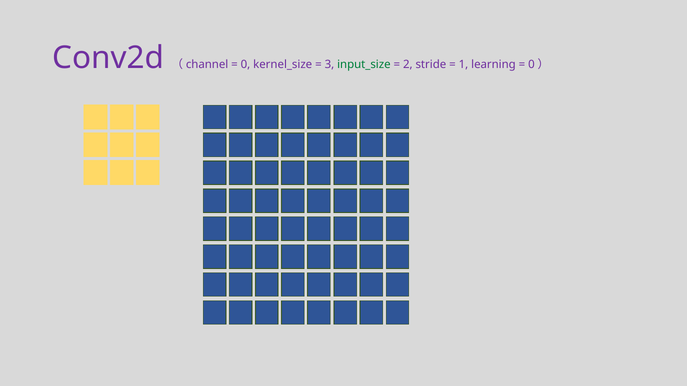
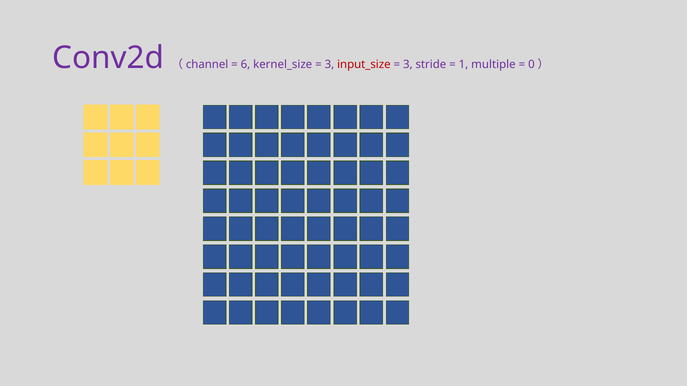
0: 0 -> 6 (246, 64)
input_size colour: green -> red (364, 64)
2: 2 -> 3 (408, 64)
learning: learning -> multiple (493, 64)
